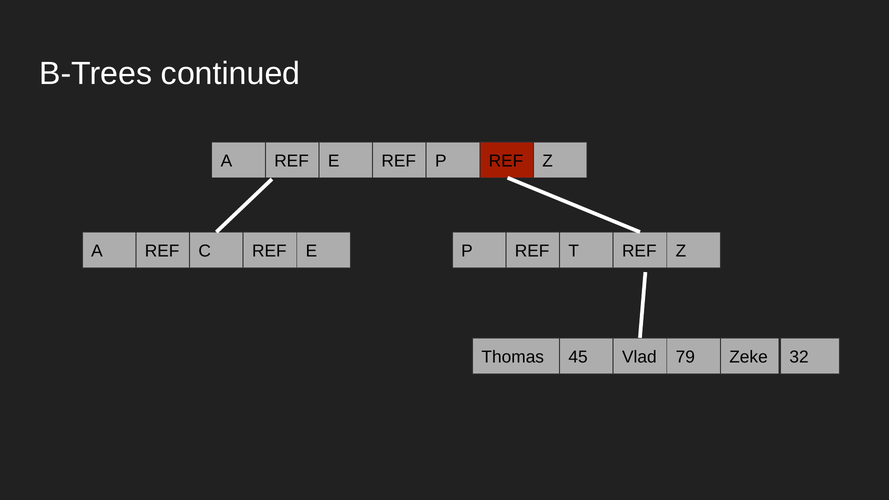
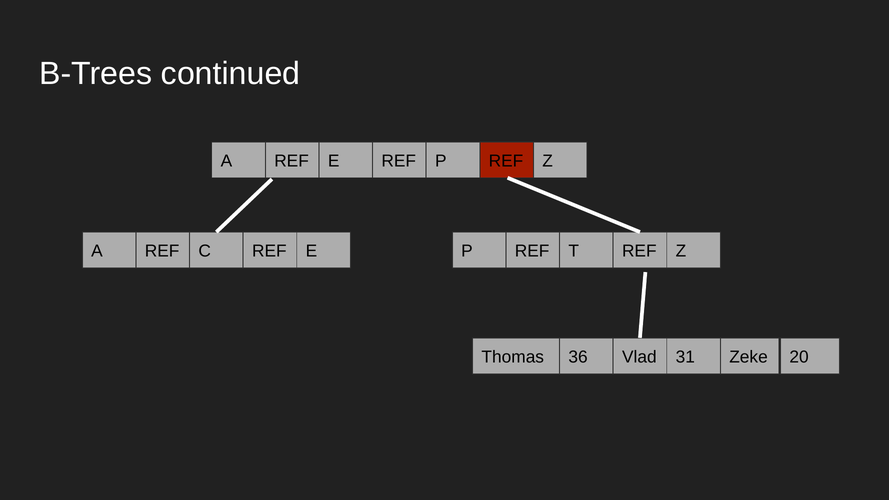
45: 45 -> 36 (578, 357)
79: 79 -> 31 (685, 357)
32: 32 -> 20 (799, 357)
